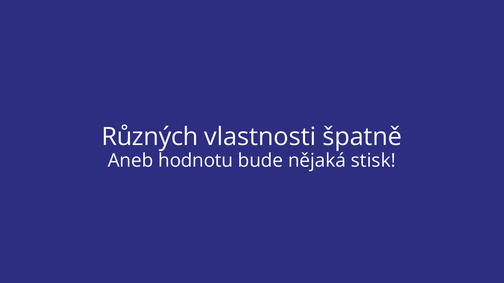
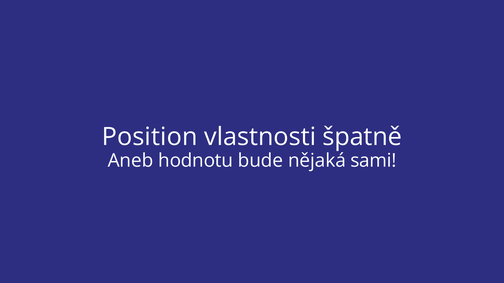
Různých: Různých -> Position (150, 137)
stisk: stisk -> sami (373, 161)
